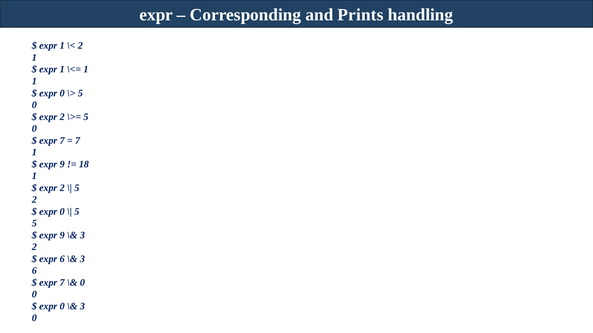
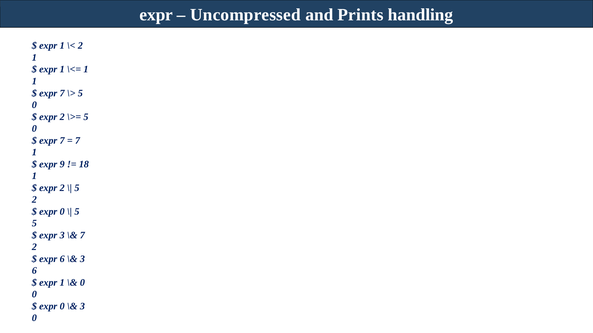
Corresponding: Corresponding -> Uncompressed (245, 15)
0: 0 -> 7 (62, 93)
9: 9 -> 3 (62, 235)
3: 3 -> 7 (82, 235)
7: 7 -> 1 (62, 283)
